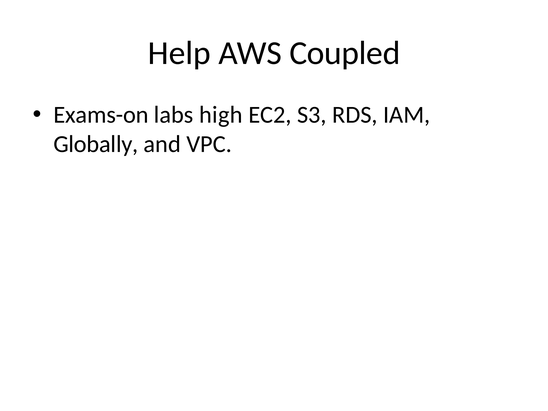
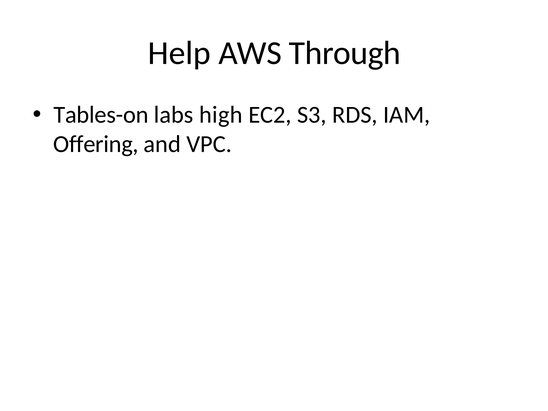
Coupled: Coupled -> Through (345, 53)
Exams-on: Exams-on -> Tables-on (101, 115)
Globally: Globally -> Offering (96, 144)
